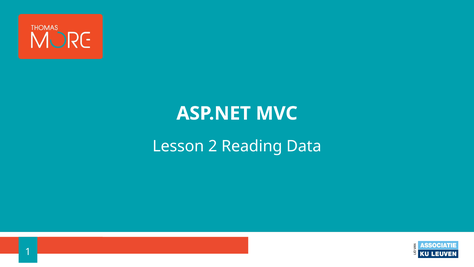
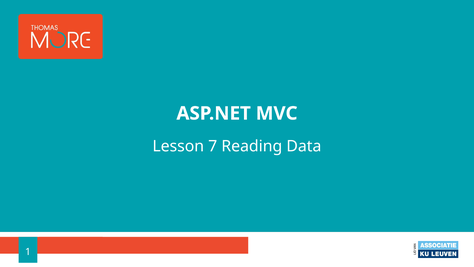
2: 2 -> 7 (213, 146)
